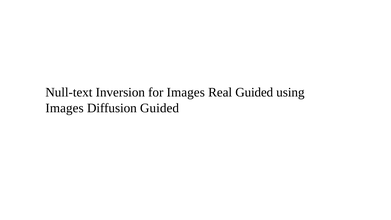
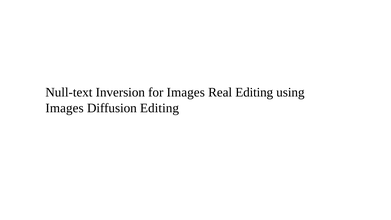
Real Guided: Guided -> Editing (254, 92)
Diffusion Guided: Guided -> Editing (160, 108)
